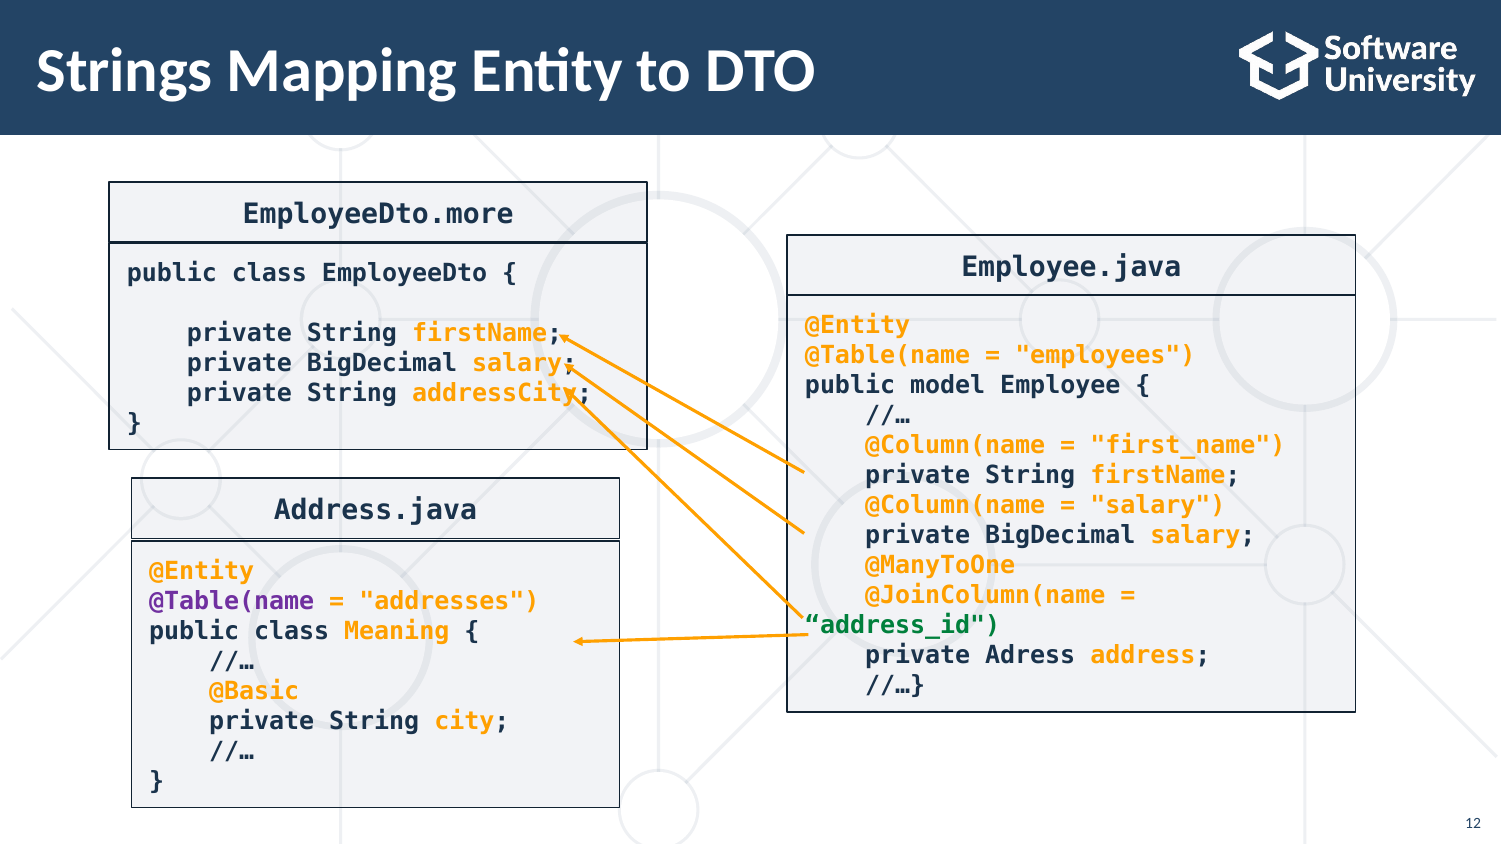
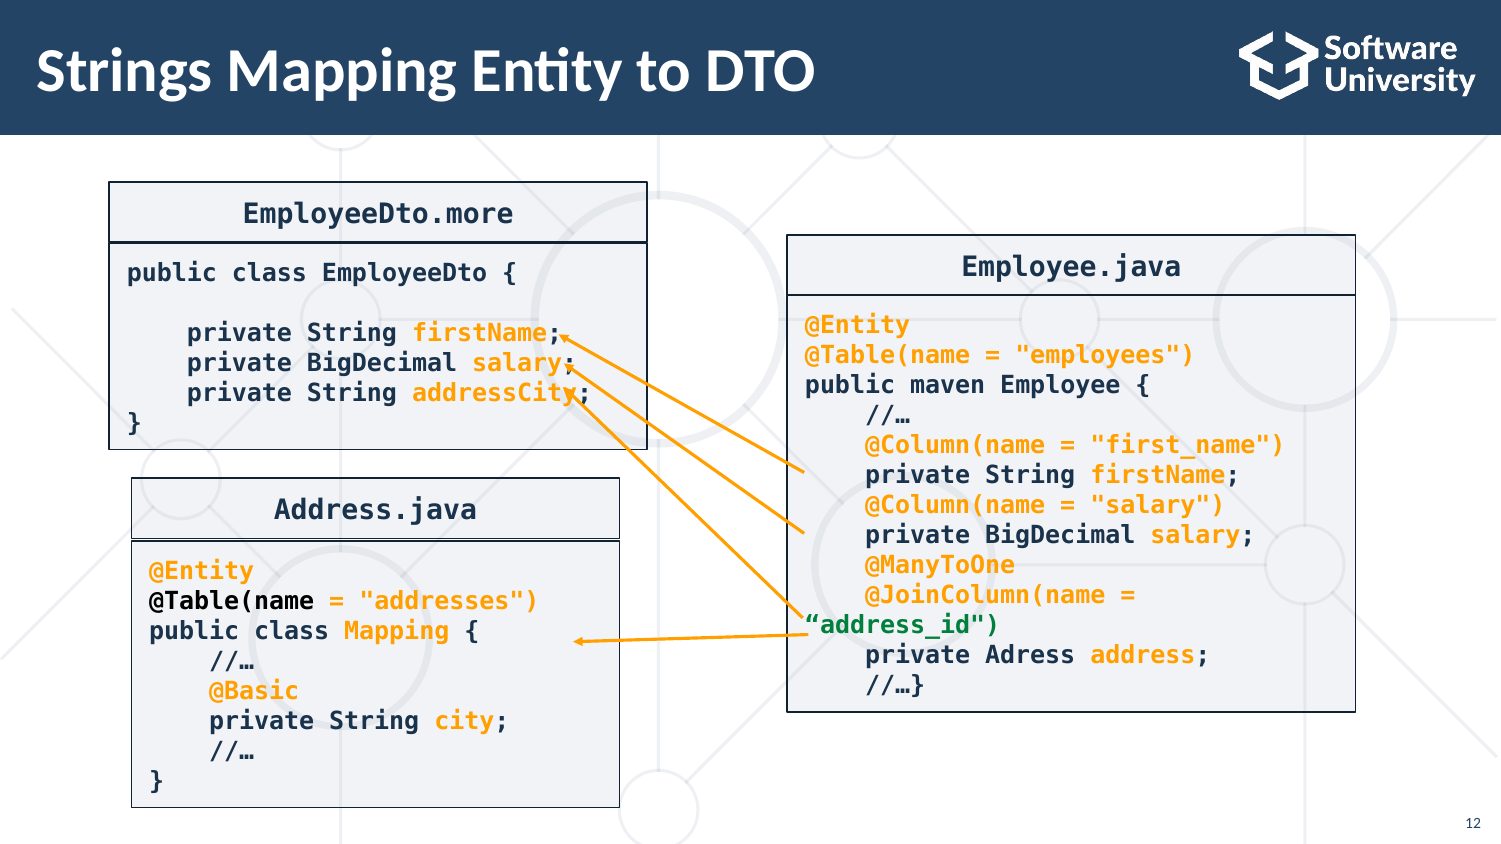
model: model -> maven (948, 386)
@Table(name colour: purple -> black (232, 601)
class Meaning: Meaning -> Mapping (397, 631)
